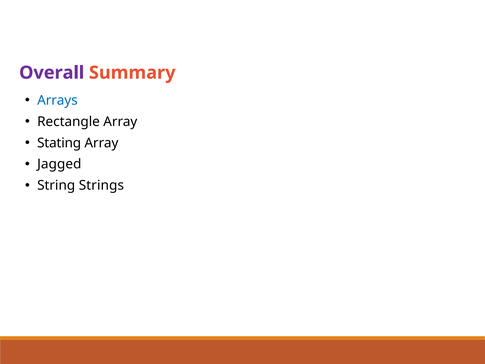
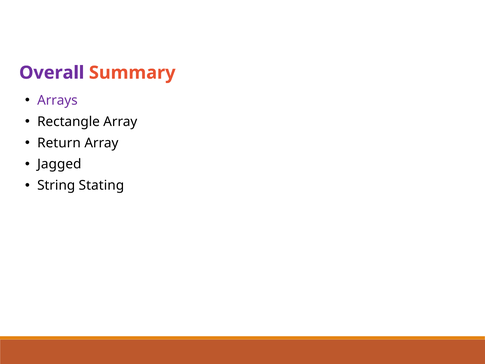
Arrays colour: blue -> purple (57, 100)
Stating: Stating -> Return (59, 143)
Strings: Strings -> Stating (101, 185)
